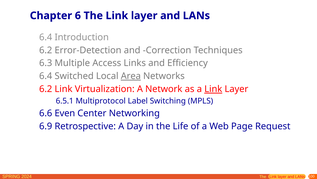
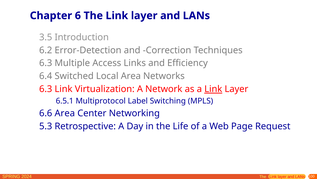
6.4: 6.4 -> 3.5 (46, 37)
Area underline: present -> none (131, 76)
6.2: 6.2 -> 6.3 (46, 89)
6.6 Even: Even -> Area (65, 113)
6.9: 6.9 -> 5.3 (46, 126)
